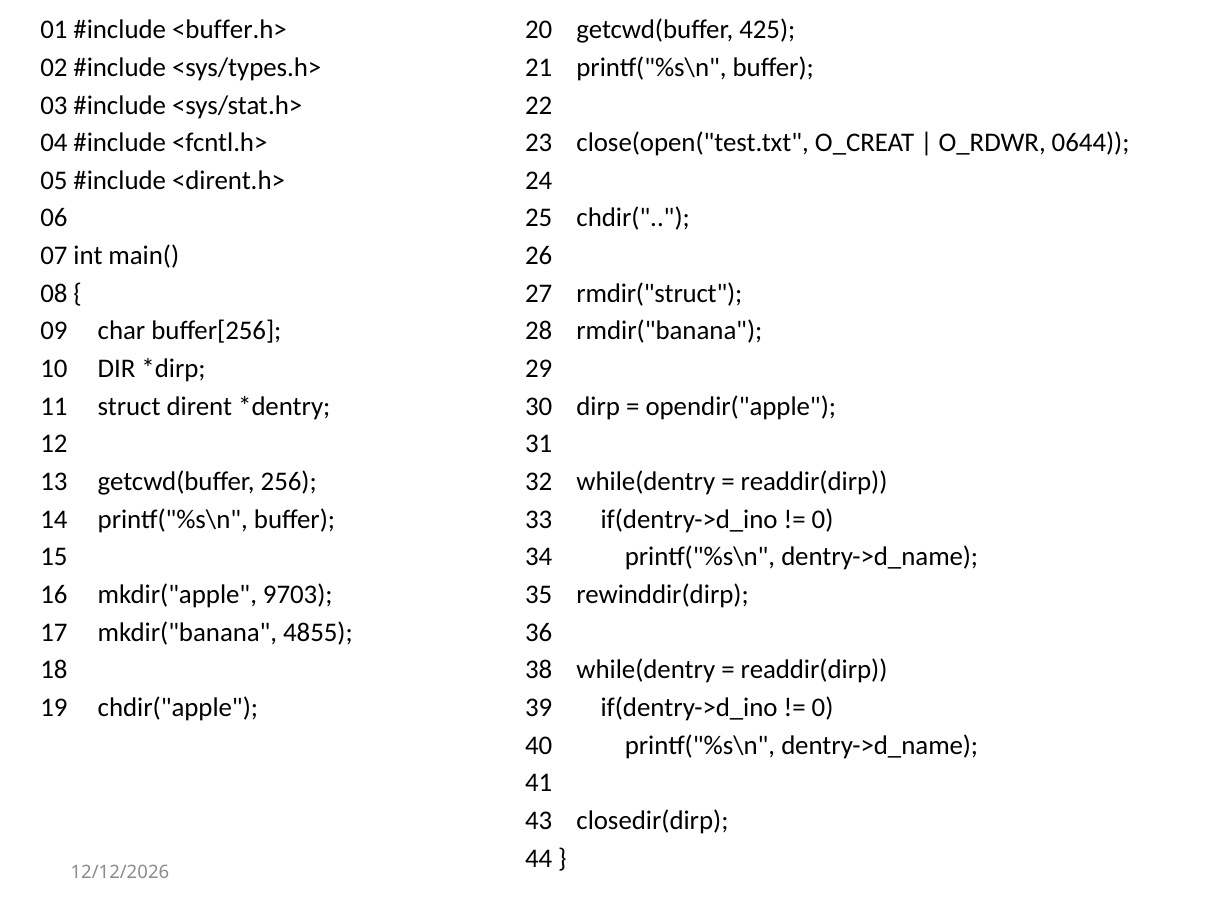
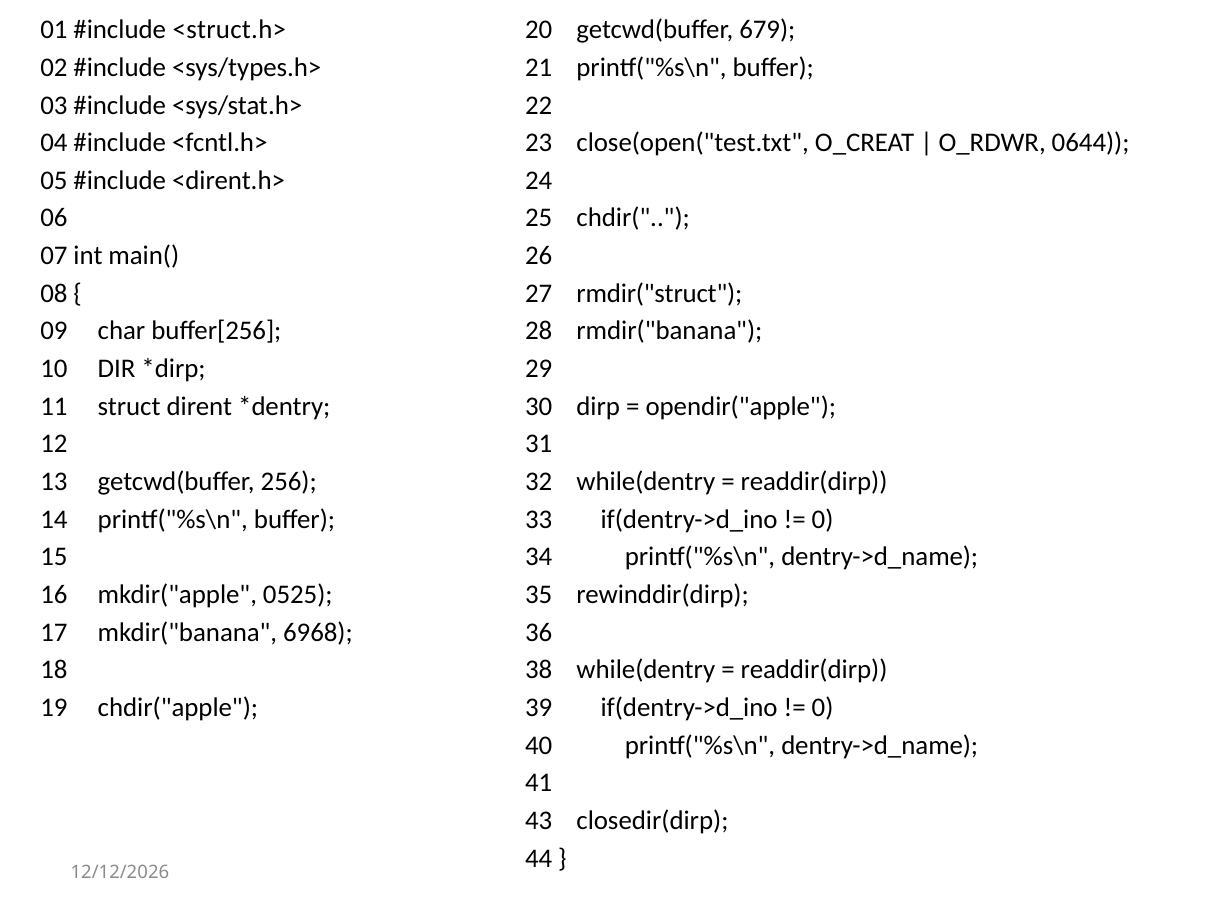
<buffer.h>: <buffer.h> -> <struct.h> (229, 30)
425: 425 -> 679 (767, 30)
9703: 9703 -> 0525 (298, 595)
4855: 4855 -> 6968 (318, 632)
